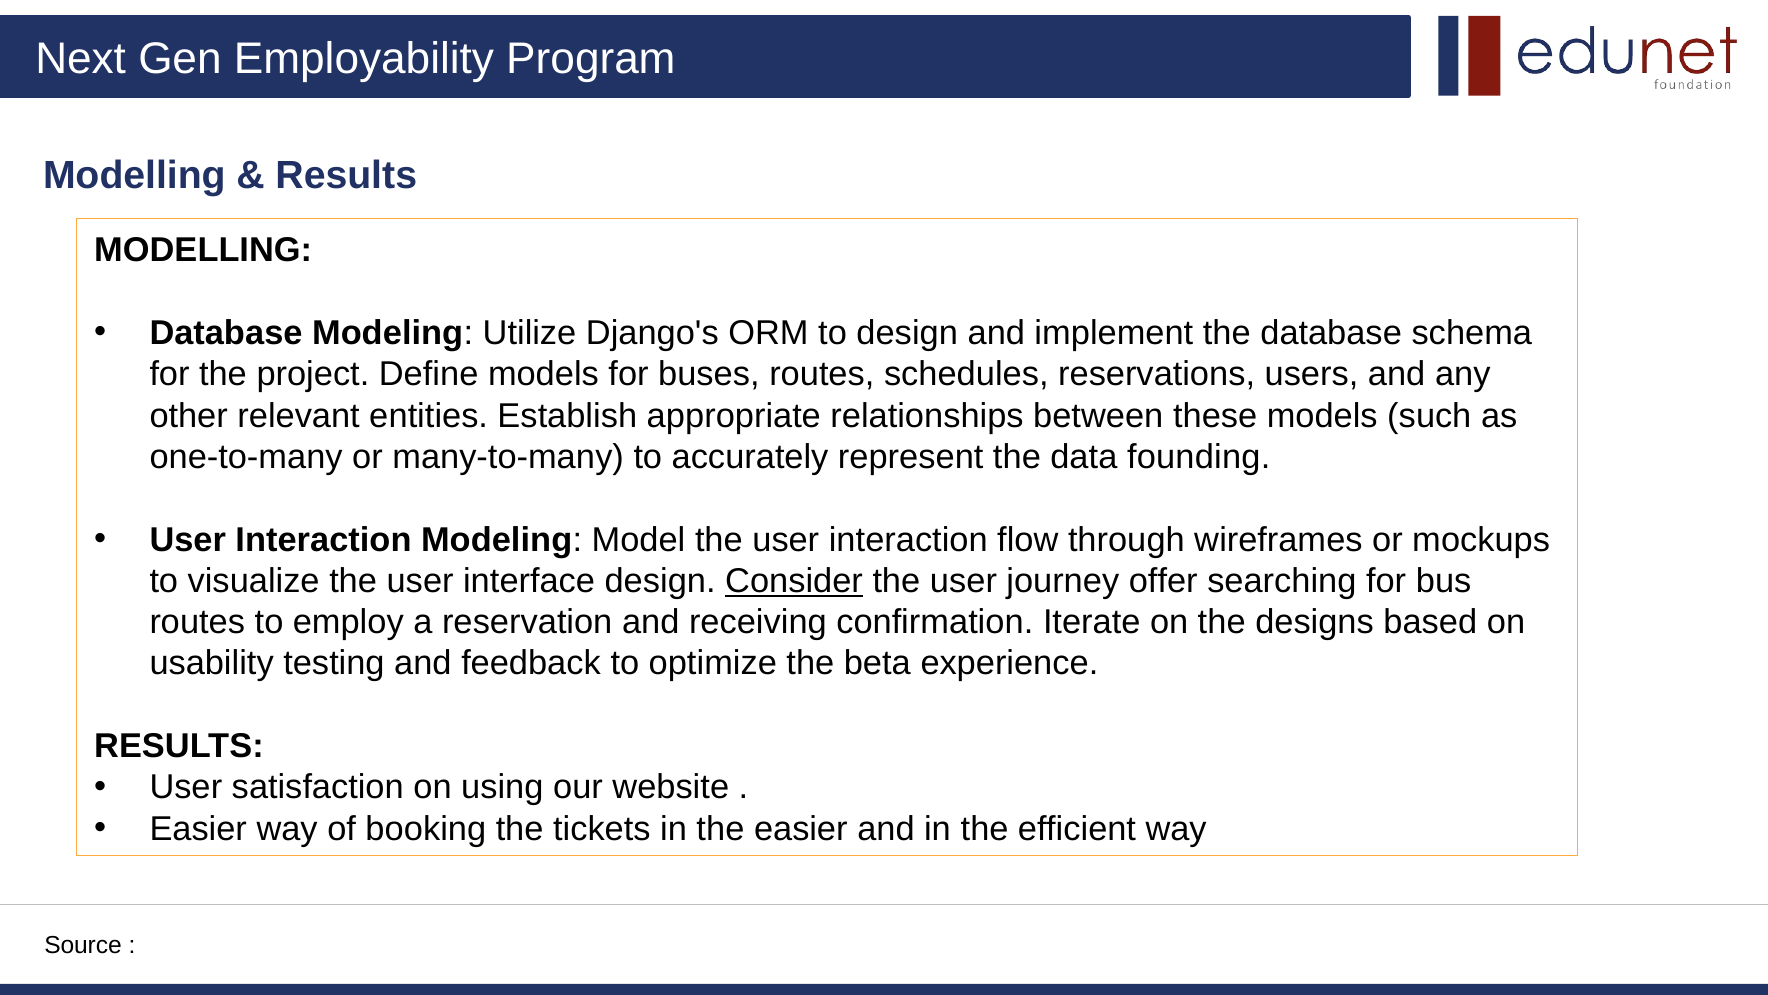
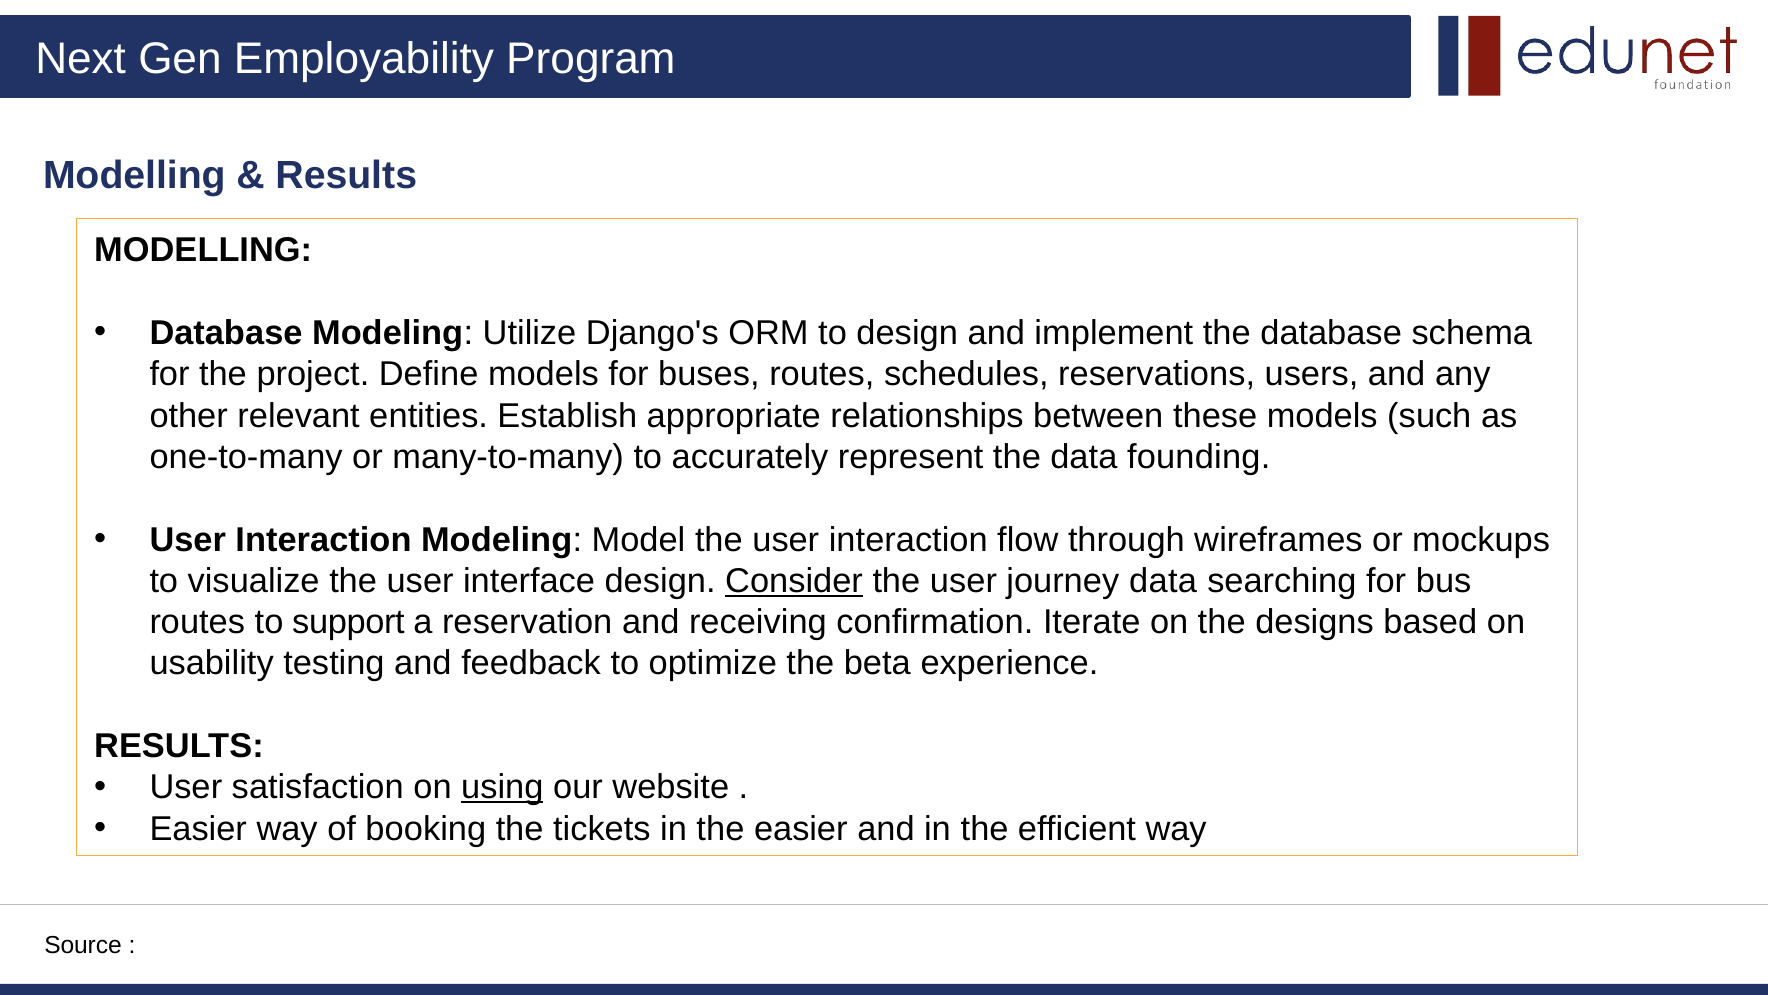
journey offer: offer -> data (1163, 581)
employ: employ -> support (348, 622)
using underline: none -> present (502, 787)
